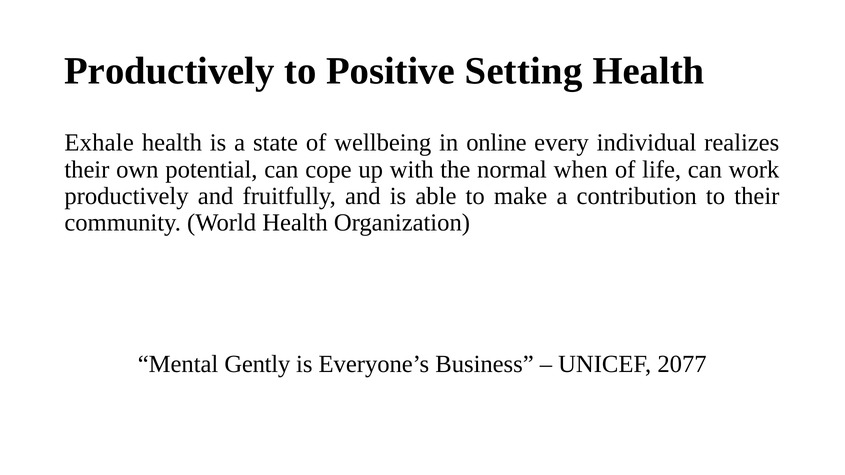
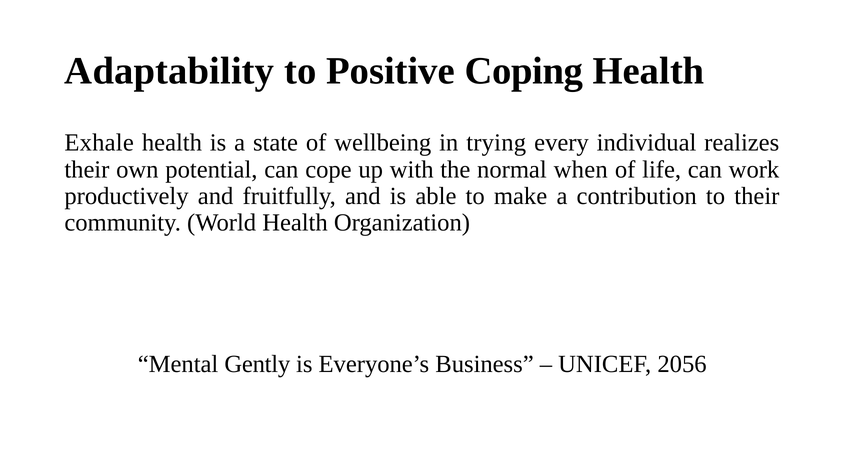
Productively: Productively -> Adaptability (169, 71)
Setting: Setting -> Coping (524, 71)
online: online -> trying (496, 143)
2077: 2077 -> 2056 (682, 364)
